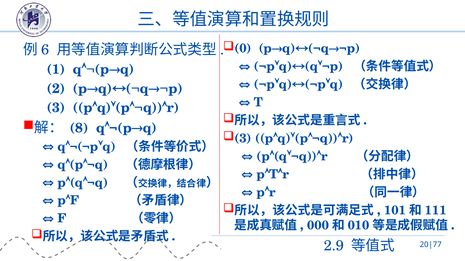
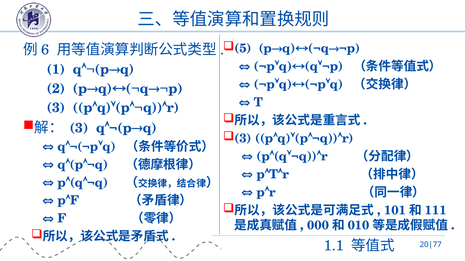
0: 0 -> 5 (243, 49)
8: 8 -> 3 (79, 128)
2.9: 2.9 -> 1.1 (334, 246)
